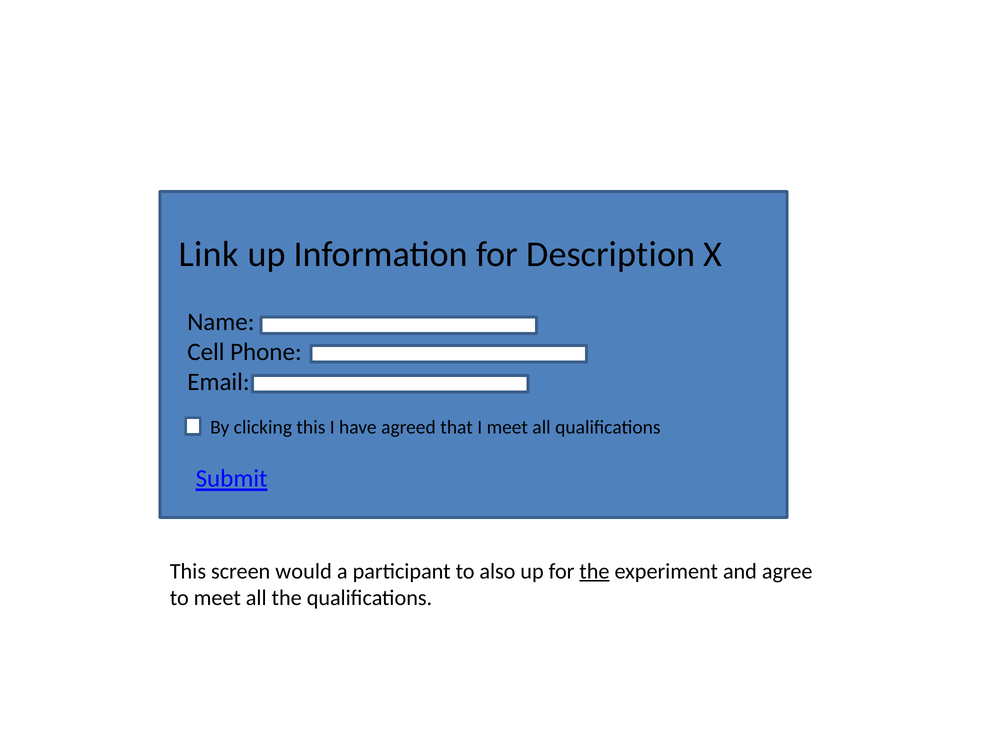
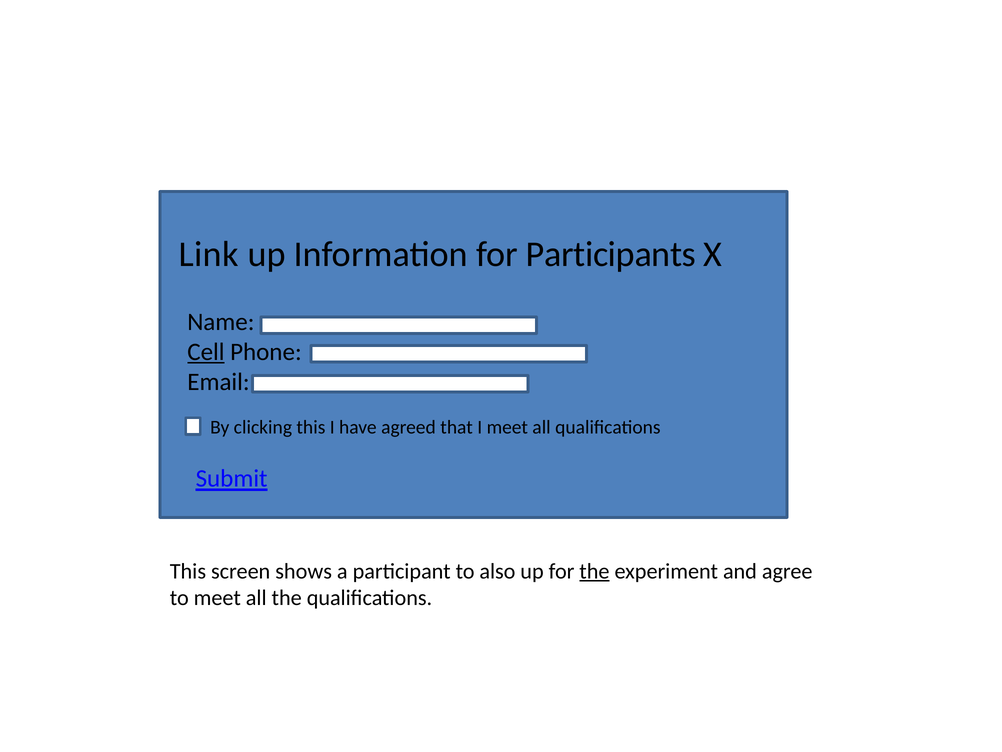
Description: Description -> Participants (611, 254)
Cell underline: none -> present (206, 352)
would: would -> shows (304, 571)
